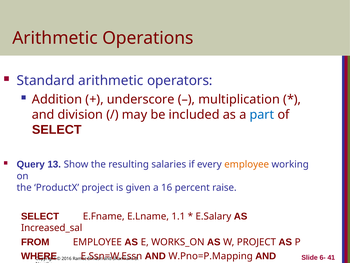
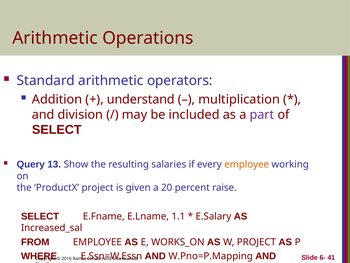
underscore: underscore -> understand (141, 99)
part colour: blue -> purple (262, 114)
16: 16 -> 20 (167, 187)
